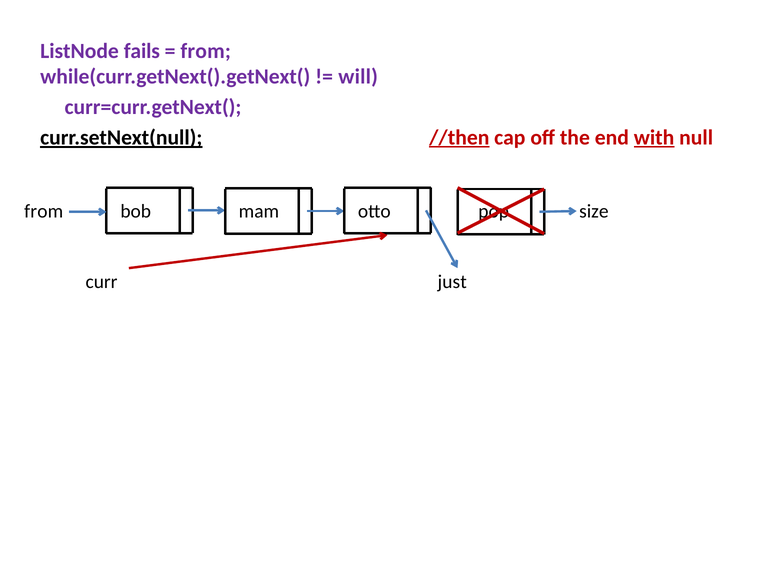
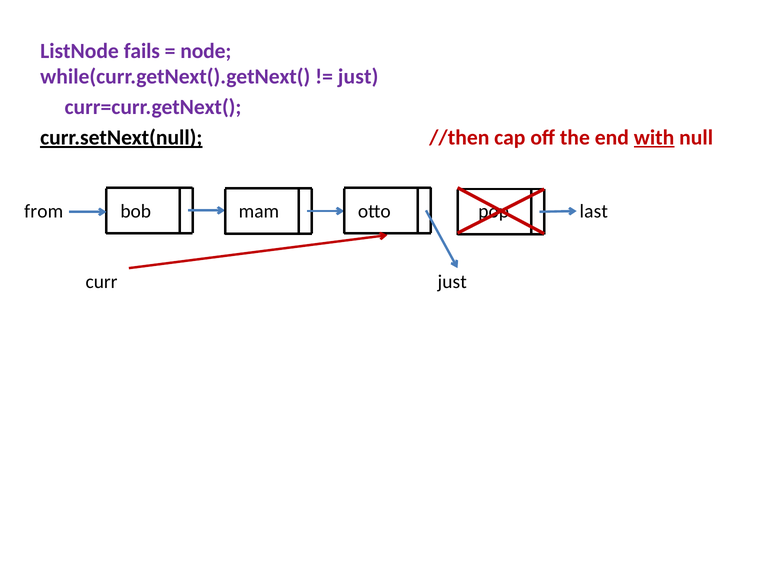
from: from -> node (206, 51)
will: will -> just (358, 77)
//then underline: present -> none (459, 137)
size: size -> last (594, 211)
